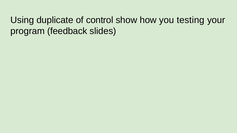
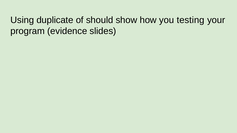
control: control -> should (100, 20)
feedback: feedback -> evidence (67, 31)
